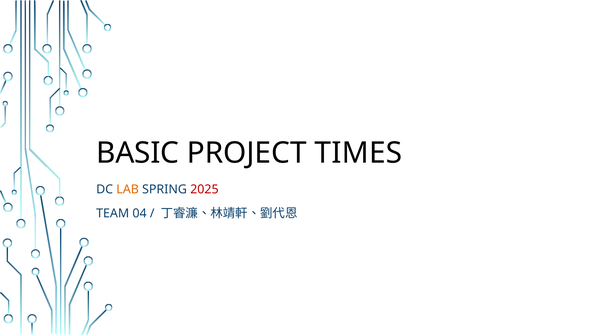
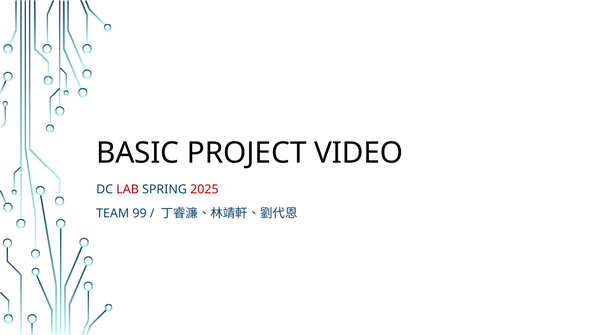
TIMES: TIMES -> VIDEO (359, 153)
LAB colour: orange -> red (128, 190)
04: 04 -> 99 (140, 214)
